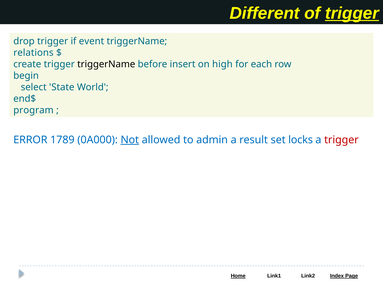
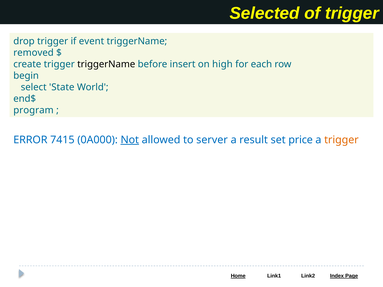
Different: Different -> Selected (265, 13)
trigger underline: present -> none (352, 13)
relations: relations -> removed (34, 53)
1789: 1789 -> 7415 (62, 140)
admin: admin -> server (212, 140)
locks: locks -> price (301, 140)
trigger colour: red -> orange (341, 140)
